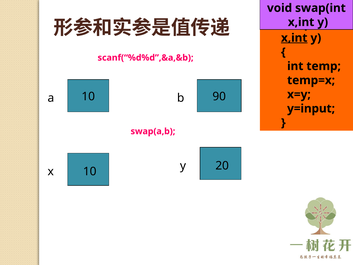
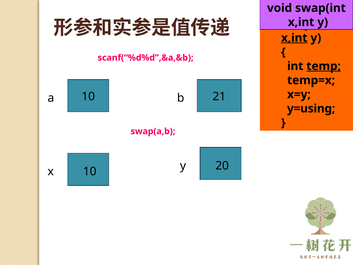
temp underline: none -> present (324, 66)
90: 90 -> 21 (219, 96)
y=input: y=input -> y=using (311, 108)
